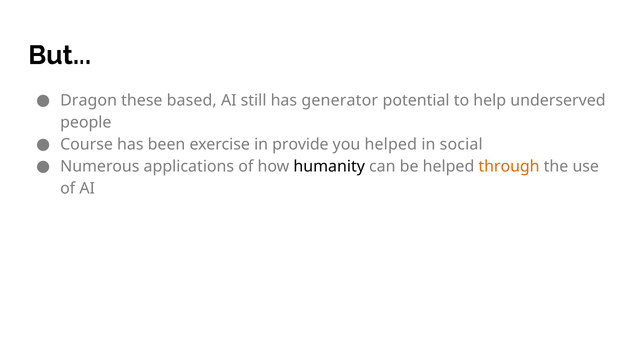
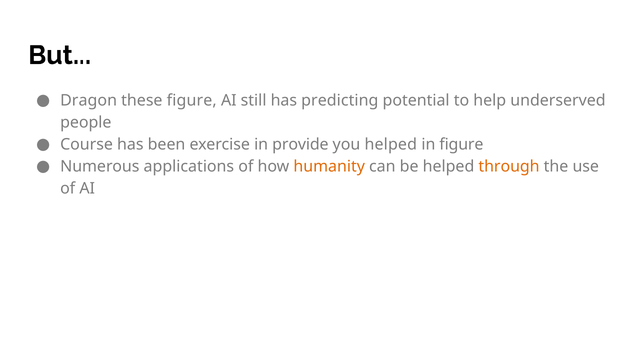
these based: based -> figure (192, 100)
generator: generator -> predicting (340, 100)
in social: social -> figure (461, 145)
humanity colour: black -> orange (329, 167)
